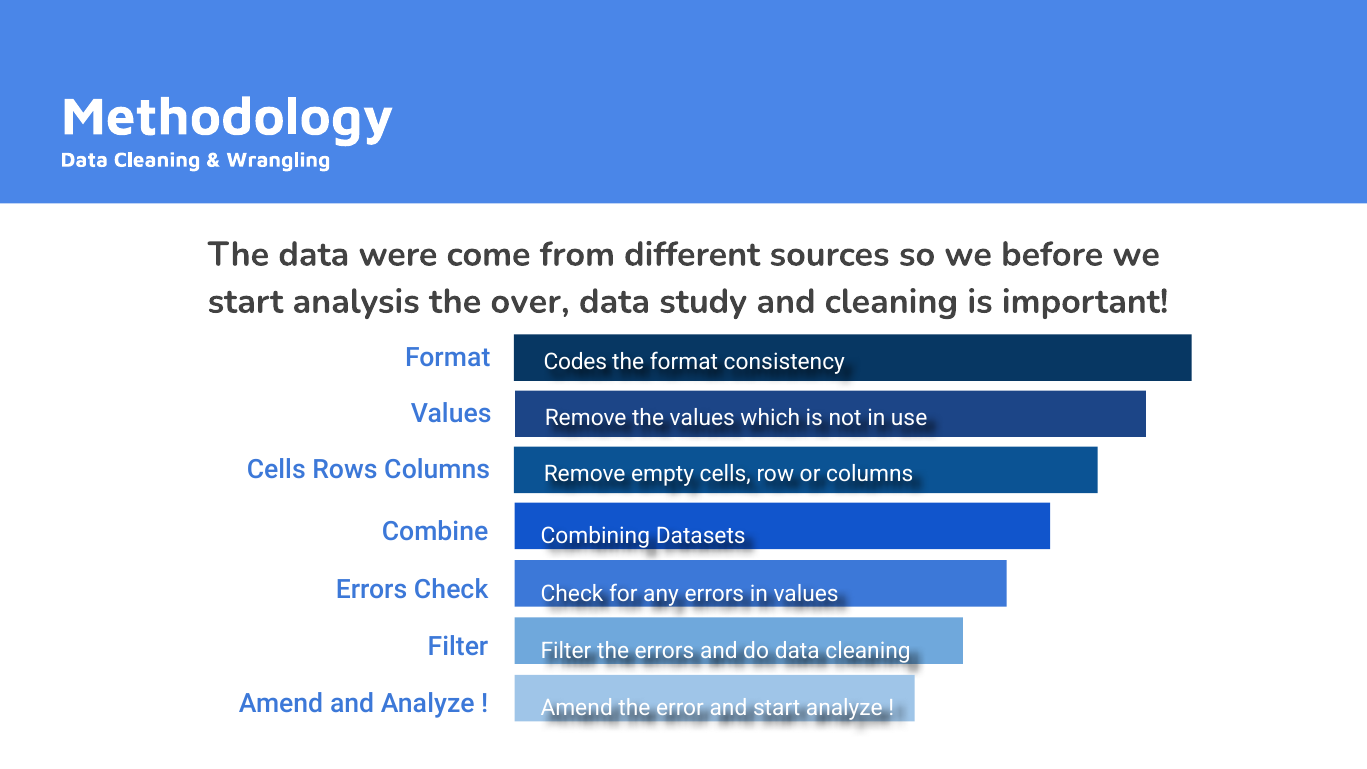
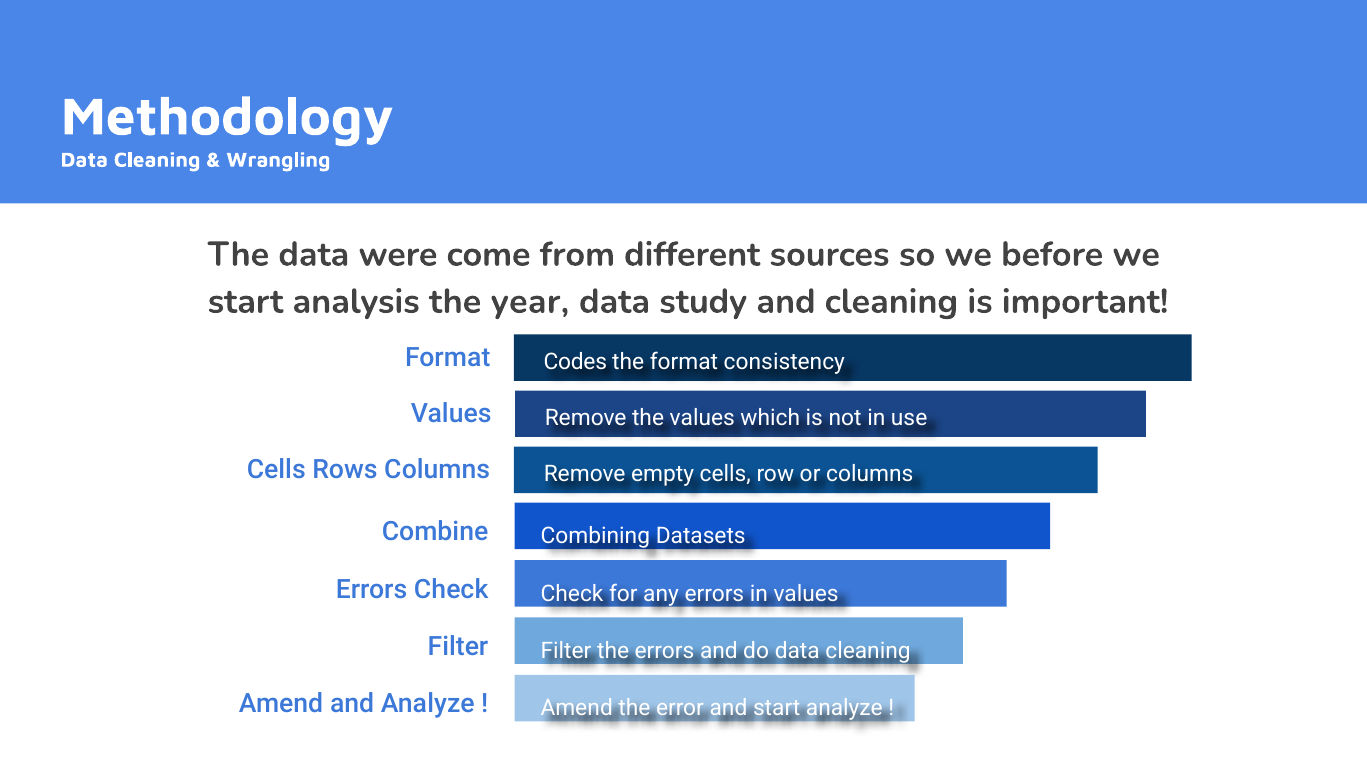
over: over -> year (530, 301)
